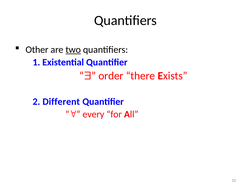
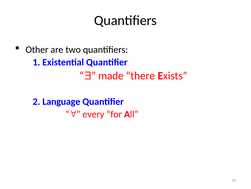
two underline: present -> none (73, 50)
order: order -> made (111, 76)
Different: Different -> Language (61, 101)
